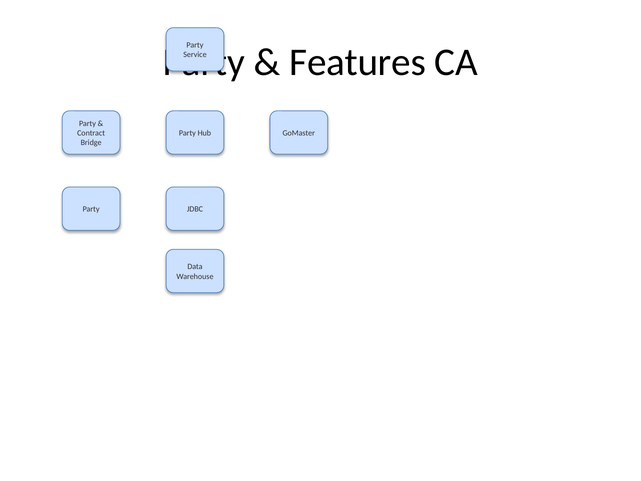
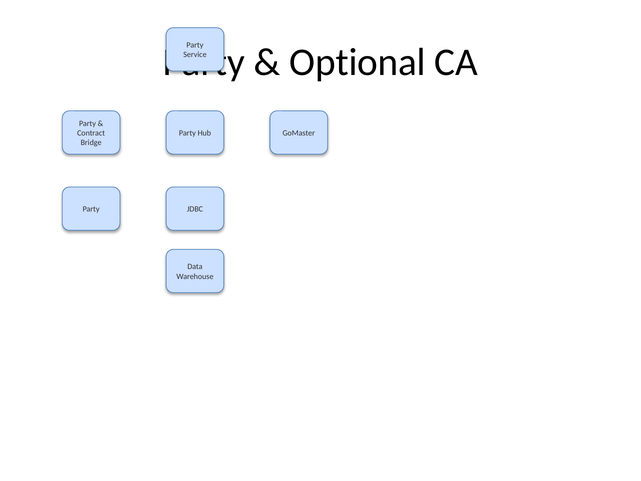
Features: Features -> Optional (358, 62)
